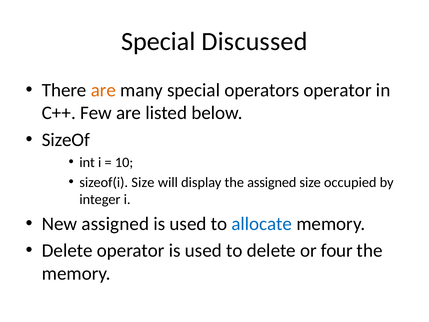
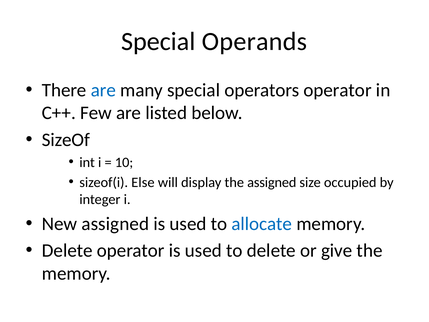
Discussed: Discussed -> Operands (254, 42)
are colour: orange -> blue (103, 90)
sizeof(i Size: Size -> Else (143, 182)
four: four -> give (337, 250)
